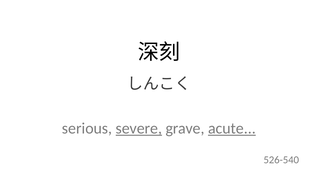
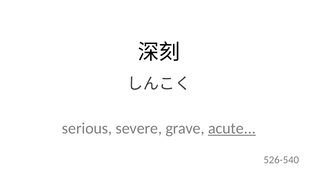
severe underline: present -> none (139, 128)
